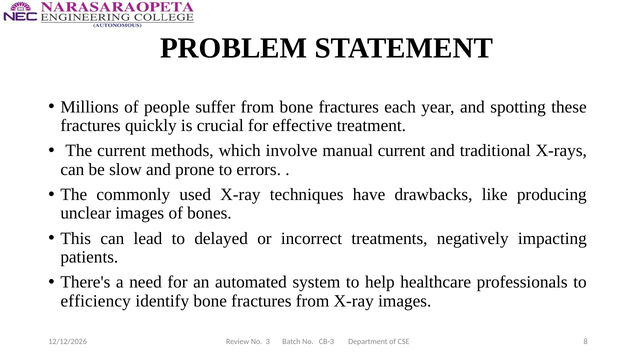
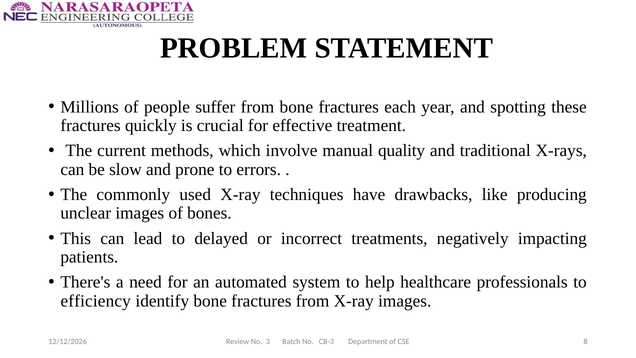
manual current: current -> quality (402, 151)
